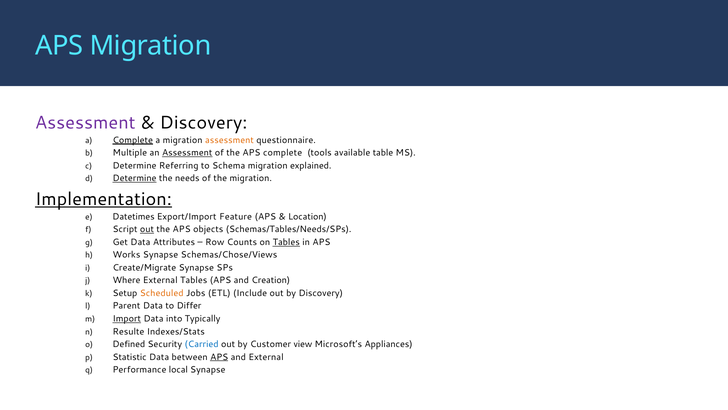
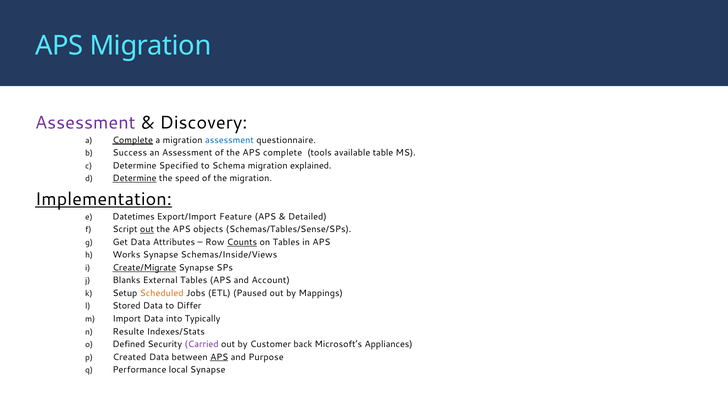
assessment colour: orange -> blue (229, 140)
Multiple: Multiple -> Success (130, 153)
Assessment underline: present -> none (187, 153)
Referring: Referring -> Specified (179, 165)
needs: needs -> speed (187, 178)
Location: Location -> Detailed (307, 216)
Schemas/Tables/Needs/SPs: Schemas/Tables/Needs/SPs -> Schemas/Tables/Sense/SPs (289, 229)
Counts underline: none -> present (242, 242)
Tables underline: present -> none (286, 242)
Schemas/Chose/Views: Schemas/Chose/Views -> Schemas/Inside/Views (229, 255)
Create/Migrate underline: none -> present (144, 267)
Where: Where -> Blanks (126, 280)
Creation: Creation -> Account (271, 280)
Include: Include -> Paused (250, 293)
by Discovery: Discovery -> Mappings (321, 293)
Parent: Parent -> Stored (127, 306)
Import underline: present -> none (127, 318)
Carried colour: blue -> purple (202, 344)
view: view -> back (303, 344)
Statistic: Statistic -> Created (130, 357)
and External: External -> Purpose (266, 357)
